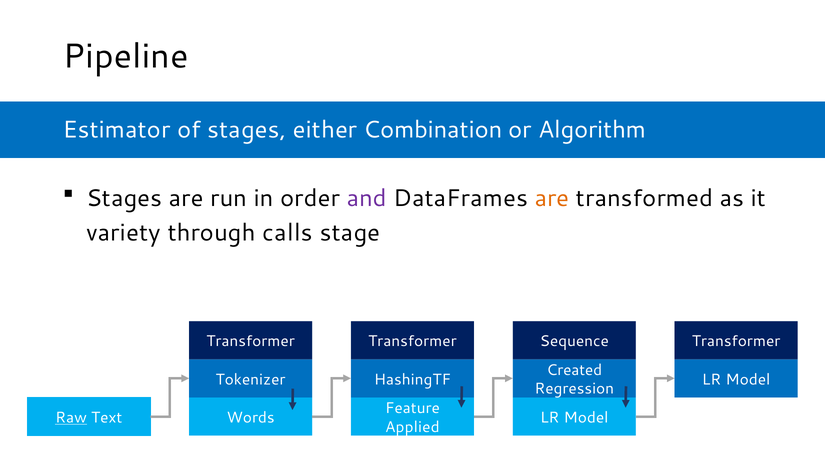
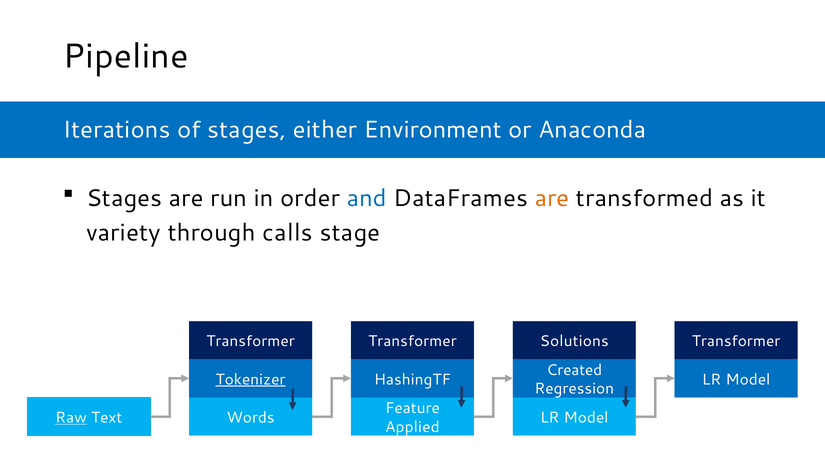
Estimator: Estimator -> Iterations (117, 130)
Combination: Combination -> Environment (433, 130)
Algorithm: Algorithm -> Anaconda (592, 130)
and colour: purple -> blue (367, 198)
Sequence: Sequence -> Solutions (574, 341)
Tokenizer underline: none -> present (251, 379)
